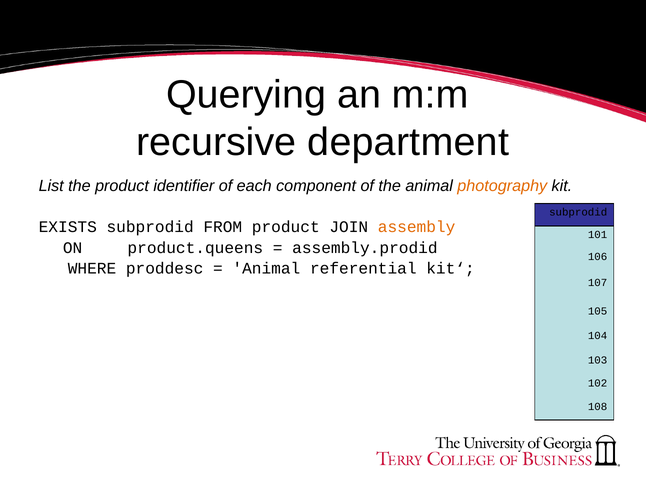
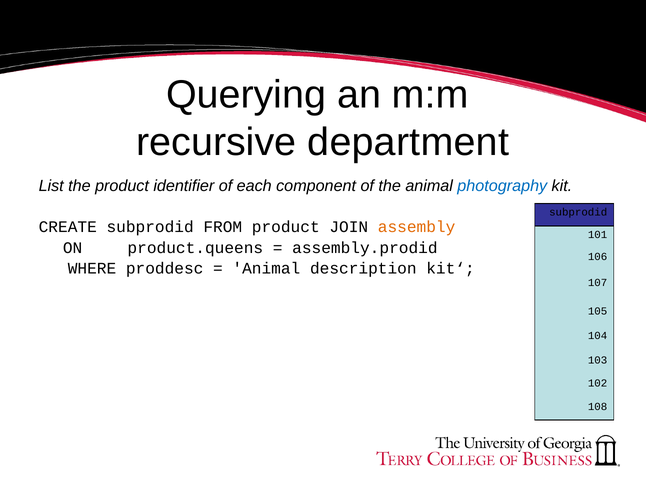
photography colour: orange -> blue (502, 186)
EXISTS: EXISTS -> CREATE (68, 227)
referential: referential -> description (363, 269)
